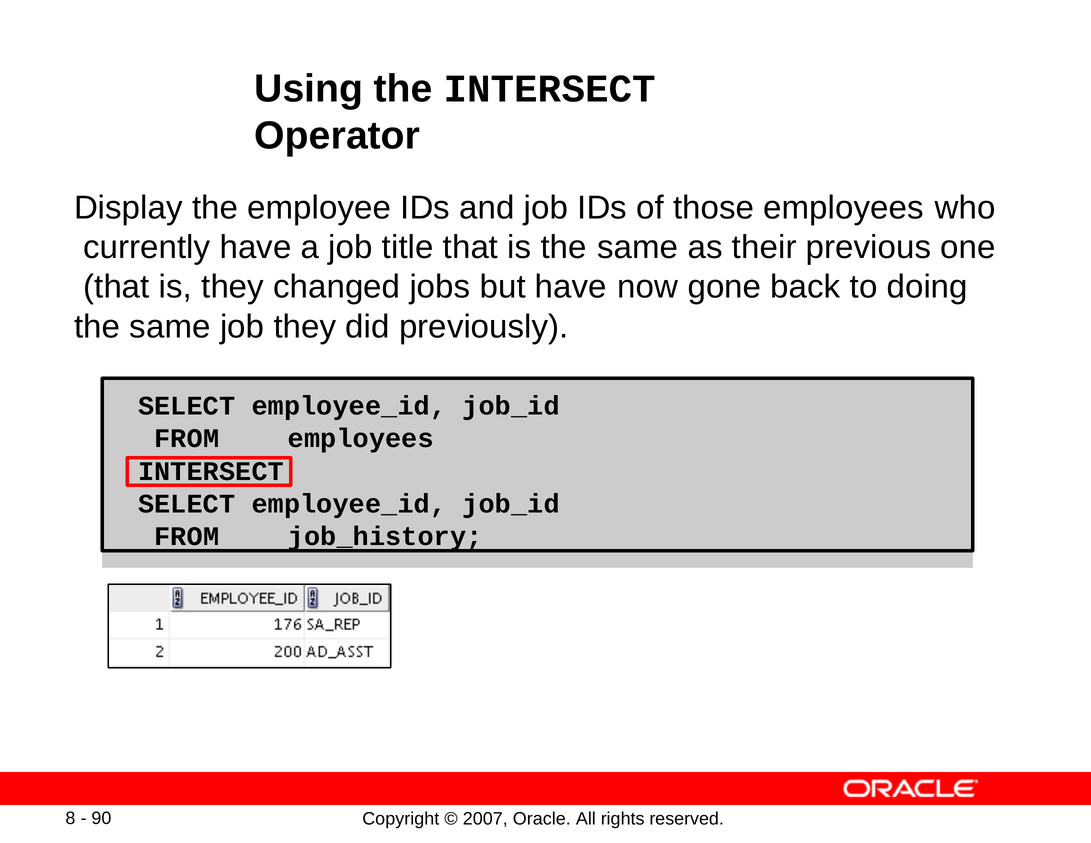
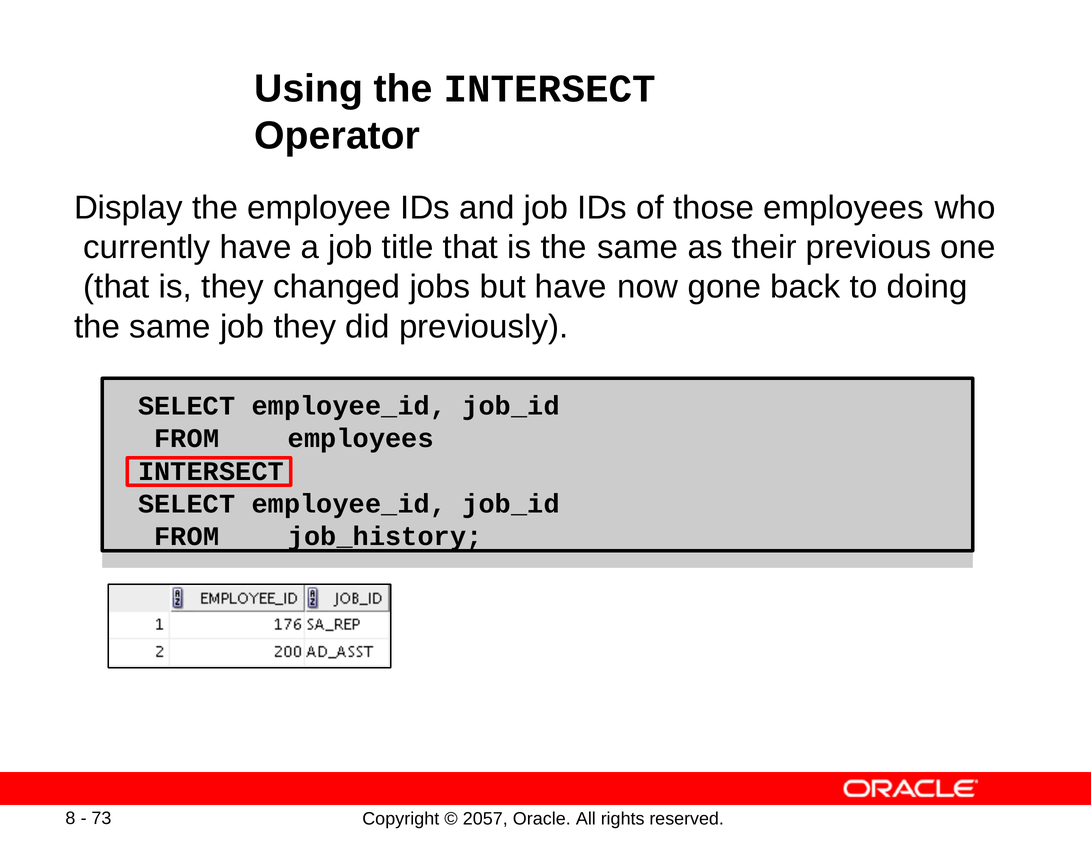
90: 90 -> 73 (101, 818)
2007: 2007 -> 2057 (485, 819)
